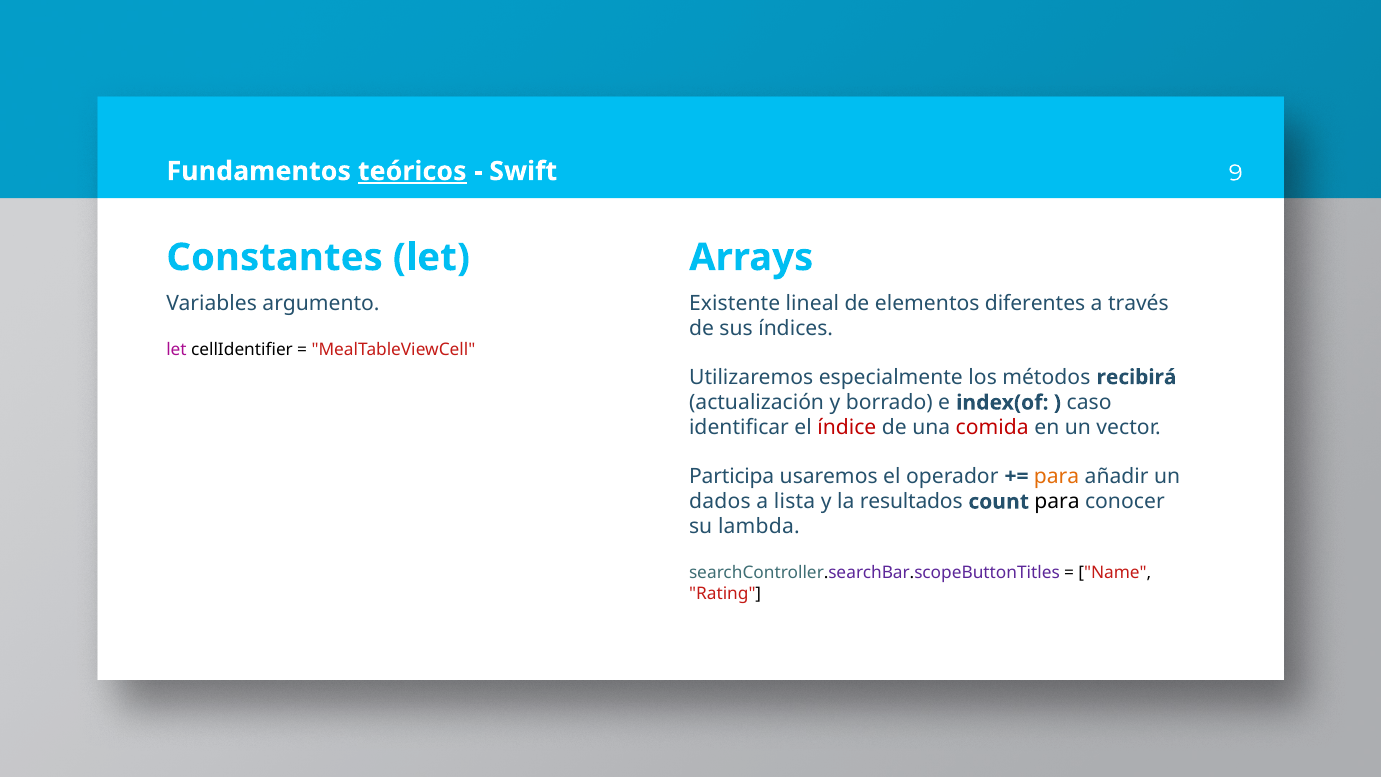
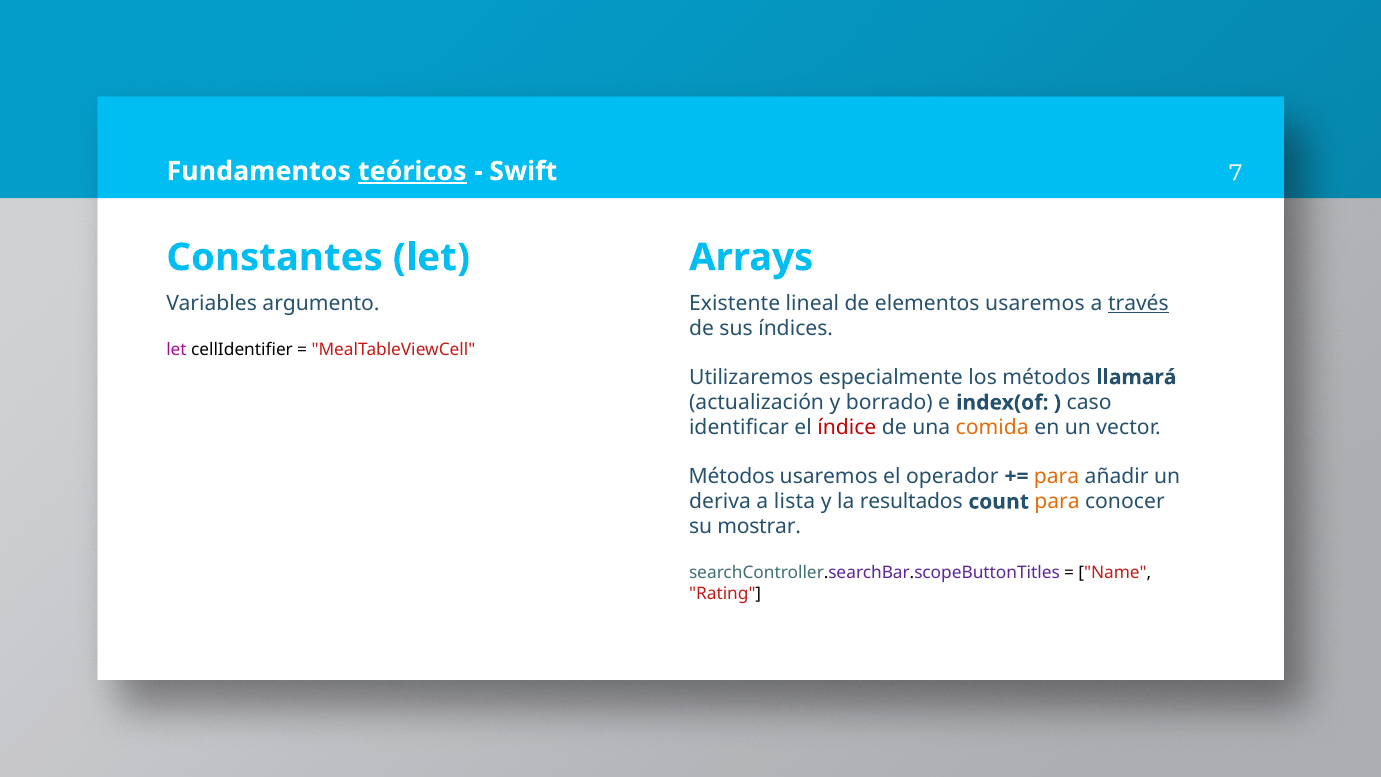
9: 9 -> 7 (1236, 173)
elementos diferentes: diferentes -> usaremos (1035, 303)
través underline: none -> present (1138, 303)
recibirá: recibirá -> llamará (1136, 377)
comida colour: red -> orange (992, 428)
Participa: Participa -> Métodos (732, 476)
dados: dados -> deriva (720, 502)
para colour: black -> orange (1057, 502)
lambda: lambda -> mostrar (759, 527)
